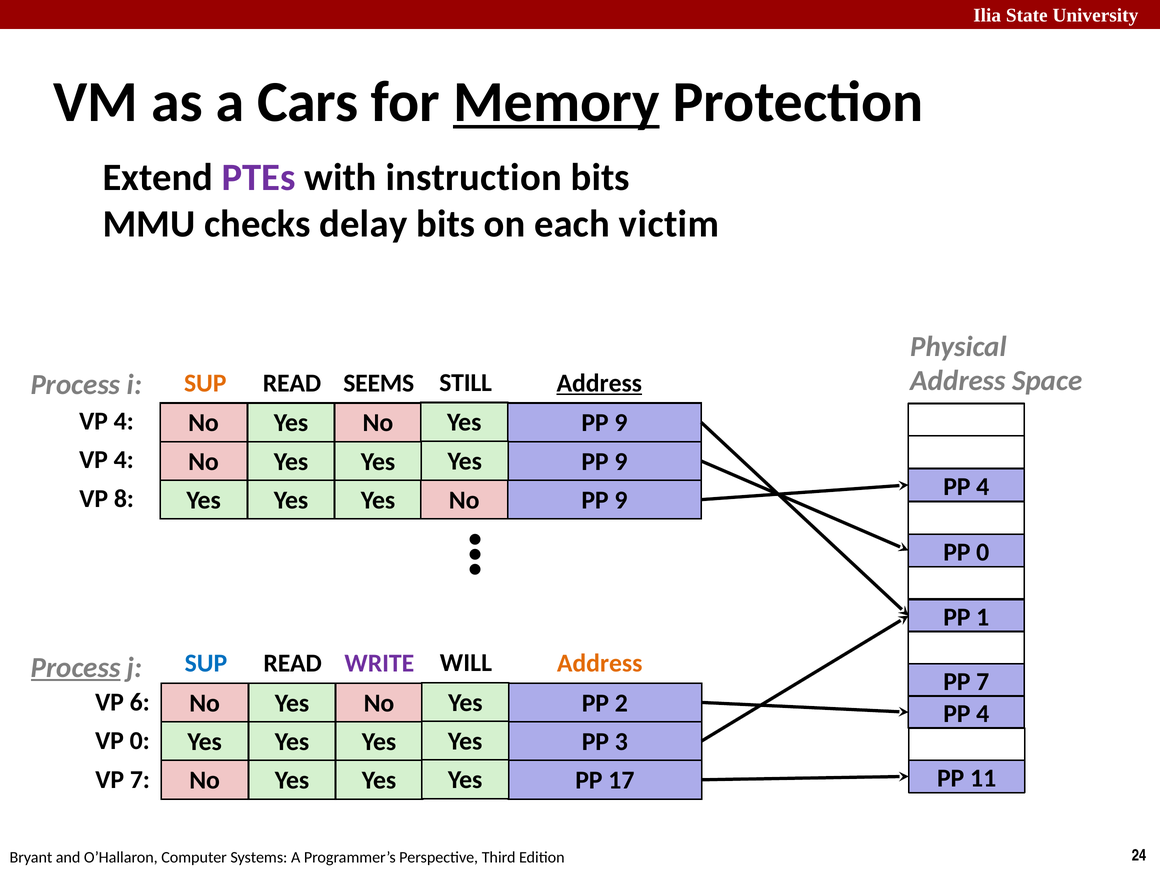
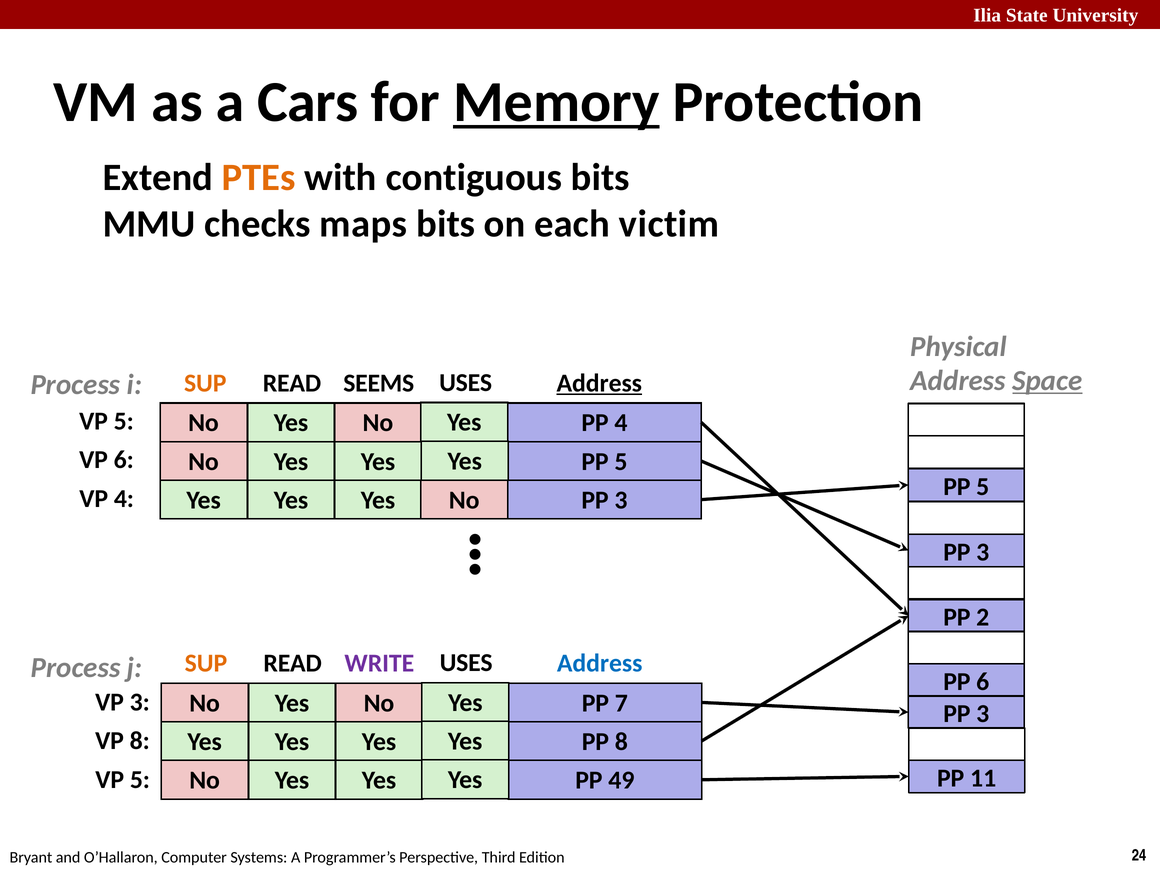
PTEs colour: purple -> orange (259, 178)
instruction: instruction -> contiguous (474, 178)
delay: delay -> maps (363, 224)
Space underline: none -> present (1047, 381)
STILL: STILL -> USES (466, 383)
4: 4 -> 5 (124, 421)
9: 9 -> 4 (621, 423)
4: 4 -> 6 (124, 460)
9: 9 -> 5 (621, 462)
4: 4 -> 5 (983, 487)
VP 8: 8 -> 4 (124, 499)
9: 9 -> 3 (621, 500)
0: 0 -> 3 (983, 552)
1: 1 -> 2 (983, 617)
WILL: WILL -> USES (466, 663)
SUP colour: blue -> orange (206, 663)
Address colour: orange -> blue (600, 663)
Process underline: present -> none (76, 667)
PP 7: 7 -> 6 (983, 682)
VP 6: 6 -> 3 (140, 702)
2: 2 -> 7 (621, 703)
4: 4 -> 3 (983, 714)
VP 0: 0 -> 8 (140, 741)
PP 3: 3 -> 8 (621, 742)
7: 7 -> 5 (140, 780)
17: 17 -> 49 (621, 780)
